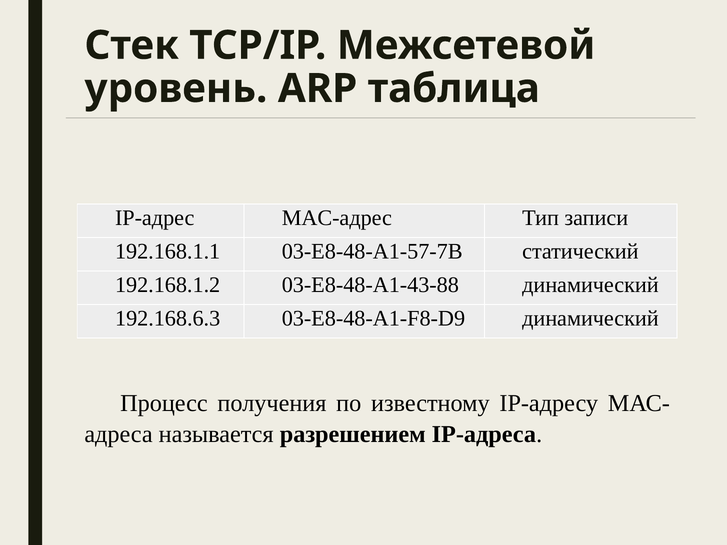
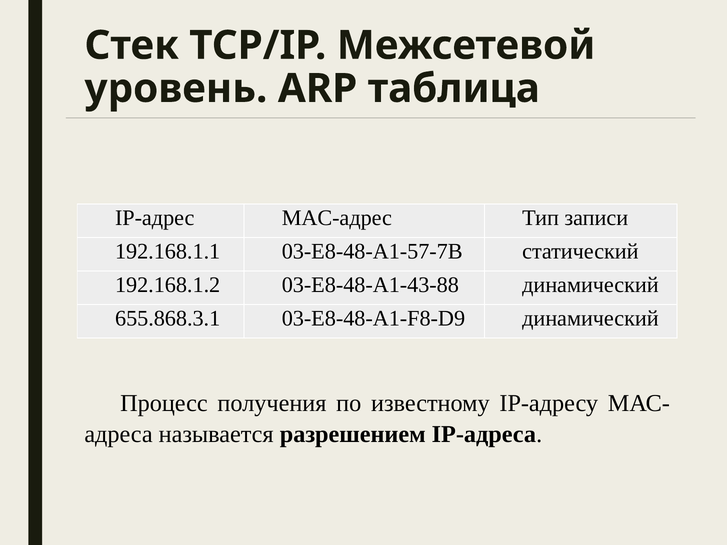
192.168.6.3: 192.168.6.3 -> 655.868.3.1 (168, 319)
